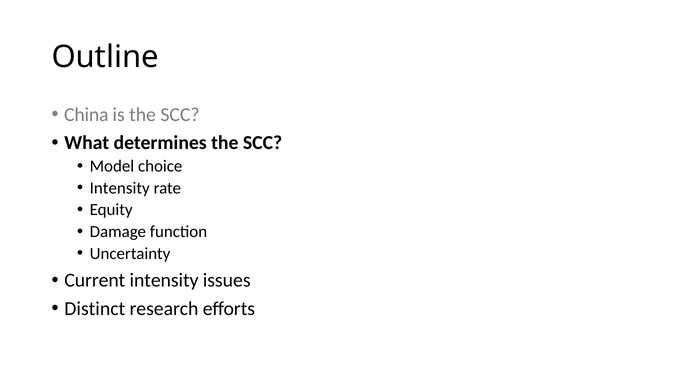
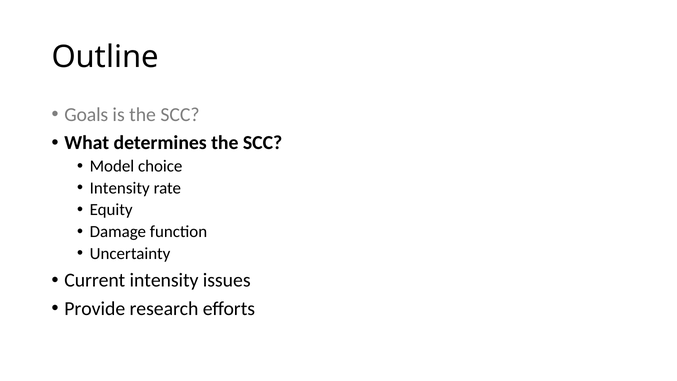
China: China -> Goals (86, 114)
Distinct: Distinct -> Provide (95, 309)
